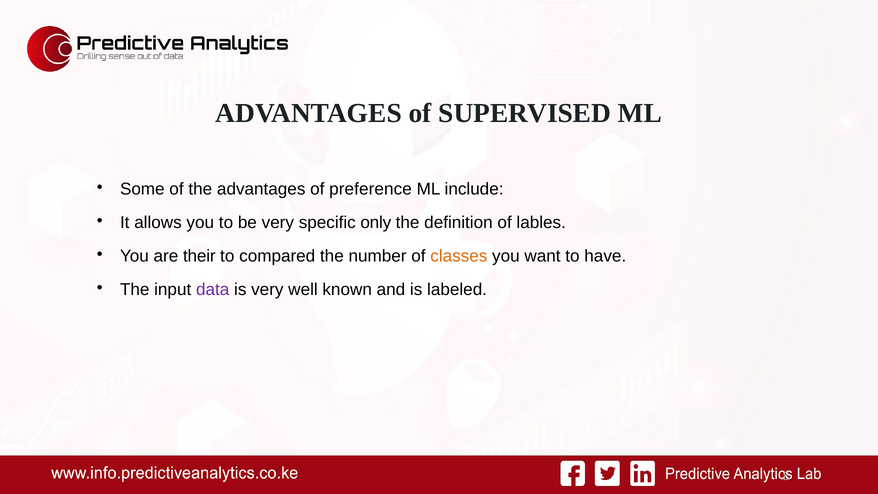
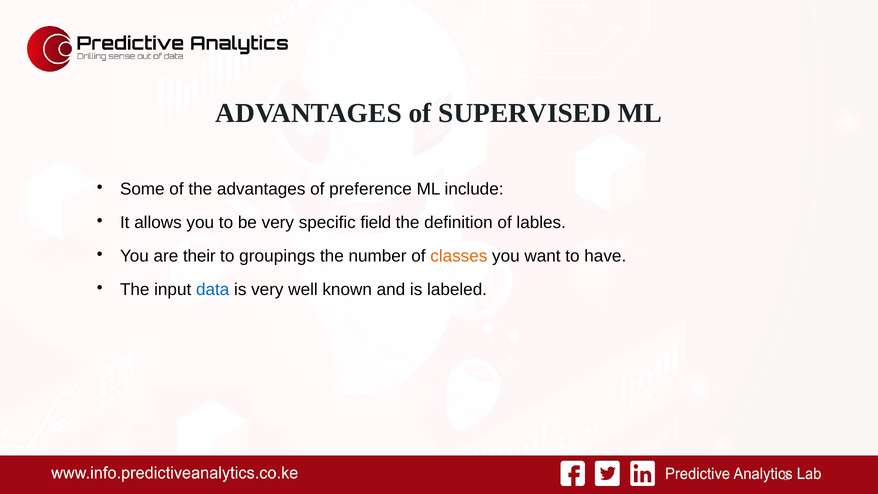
only: only -> field (376, 223)
compared: compared -> groupings (277, 256)
data colour: purple -> blue (213, 290)
